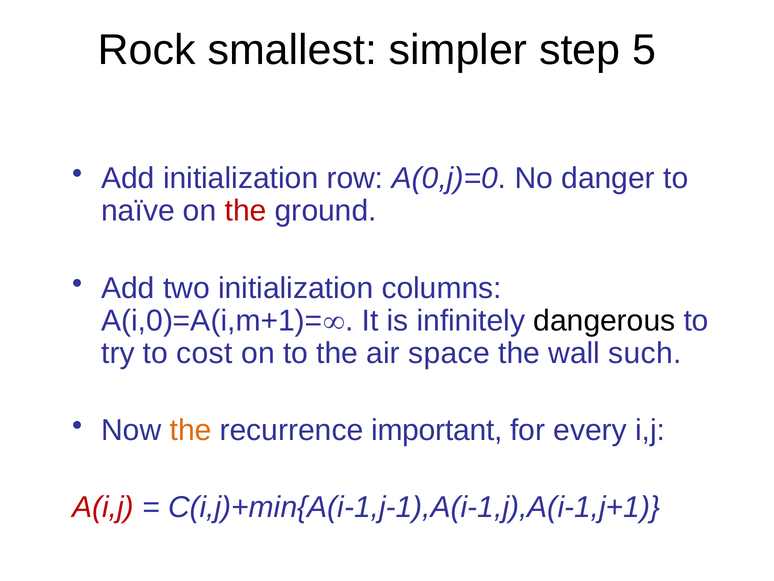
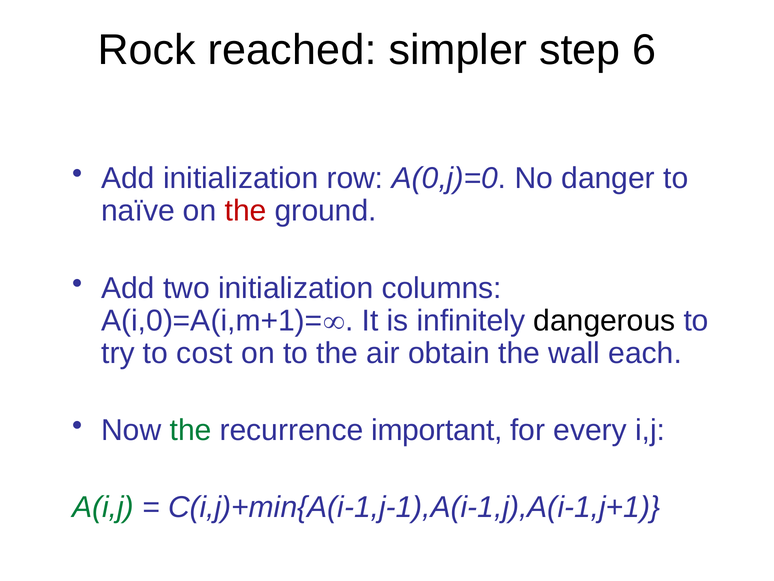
smallest: smallest -> reached (292, 50)
5: 5 -> 6 (644, 50)
space: space -> obtain (449, 353)
such: such -> each (645, 353)
the colour: orange -> green (191, 430)
A(i,j colour: red -> green (103, 507)
